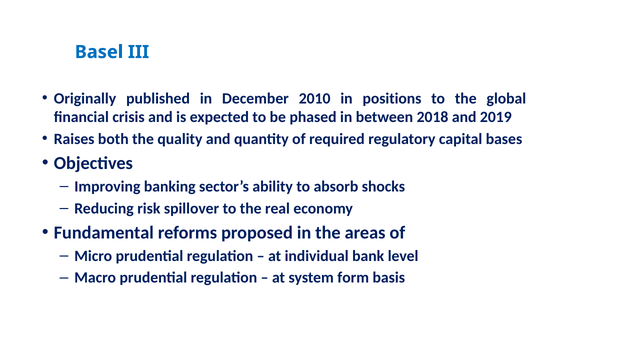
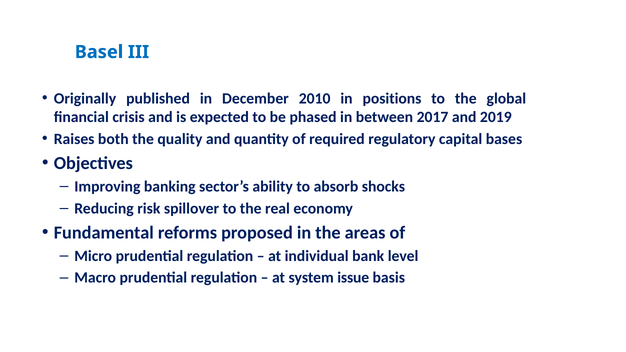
2018: 2018 -> 2017 (433, 117)
form: form -> issue (353, 278)
